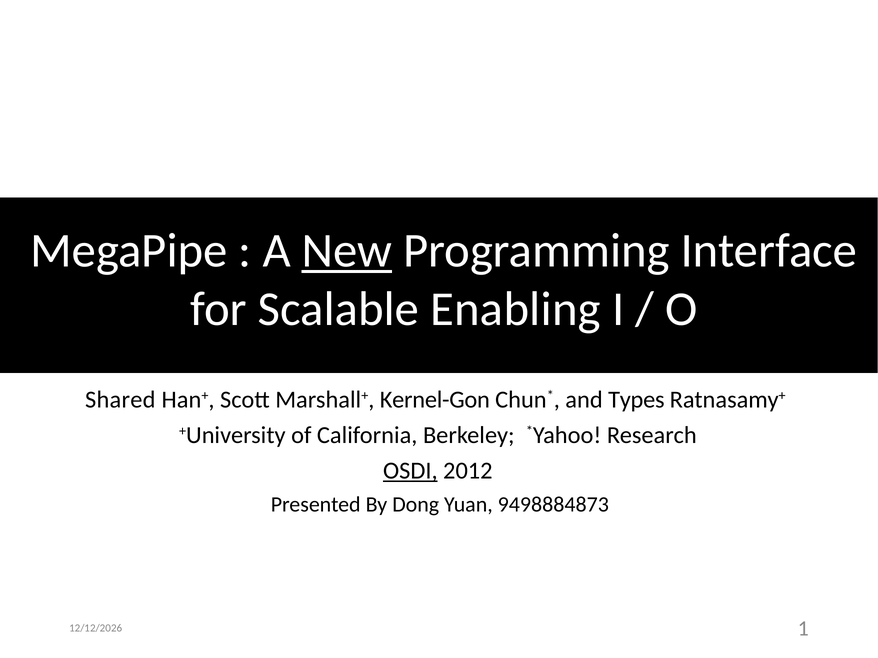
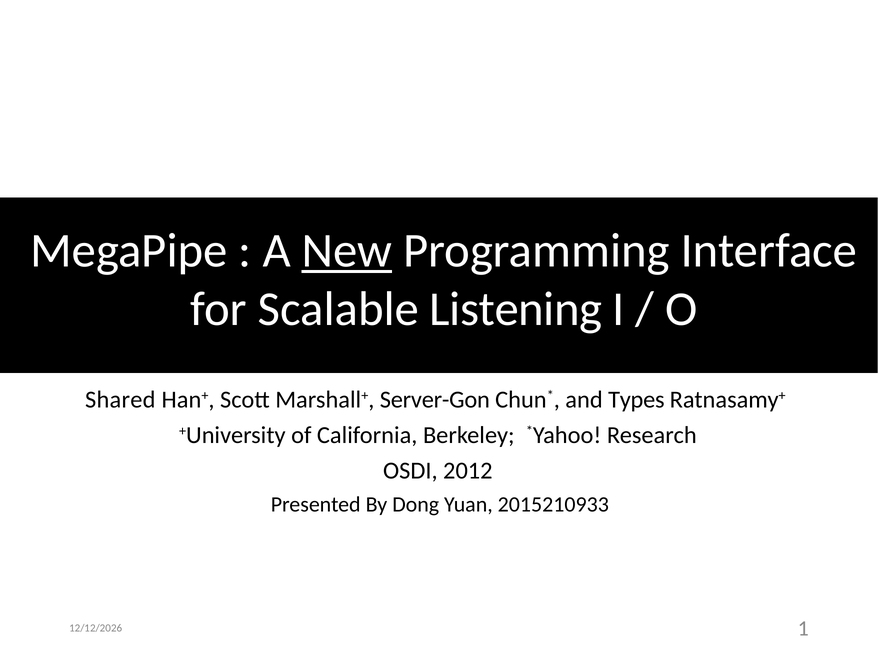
Enabling: Enabling -> Listening (516, 309)
Kernel-Gon: Kernel-Gon -> Server-Gon (435, 400)
OSDI underline: present -> none (410, 471)
9498884873: 9498884873 -> 2015210933 (553, 505)
